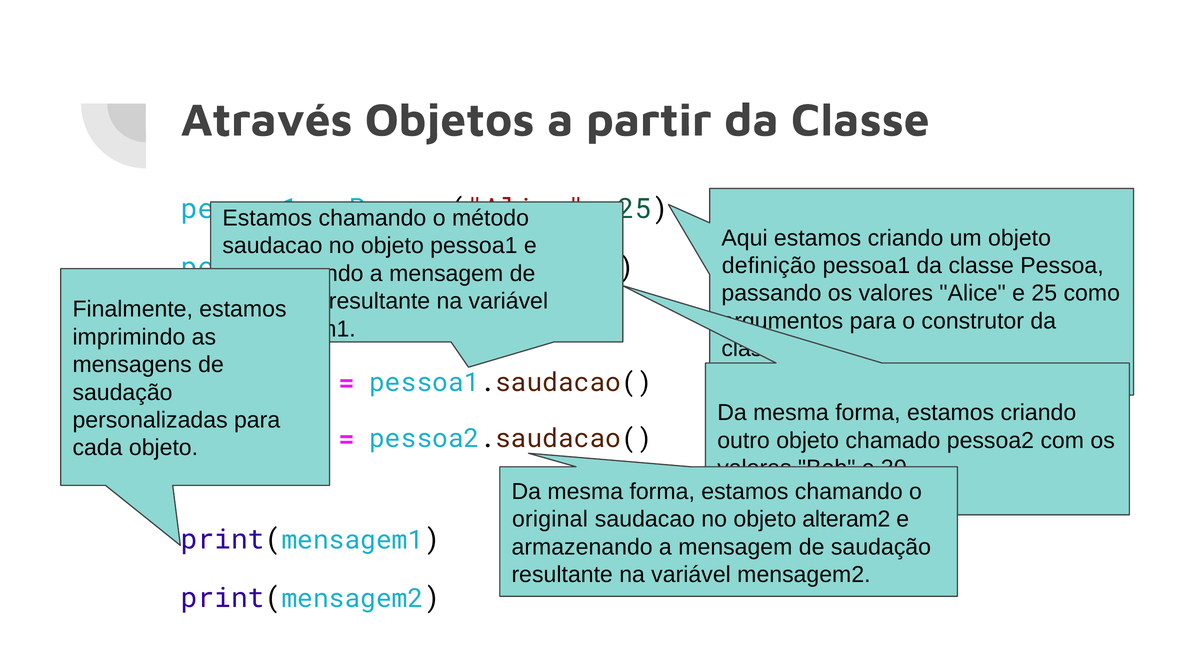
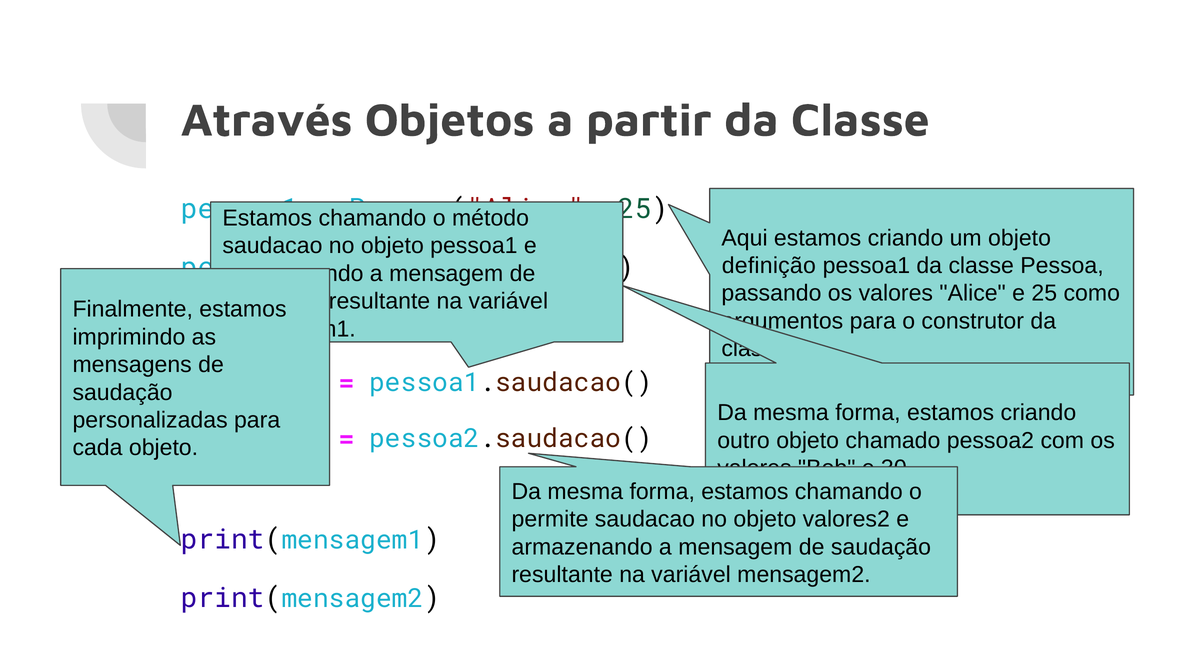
original: original -> permite (550, 519)
alteram2: alteram2 -> valores2 (846, 519)
